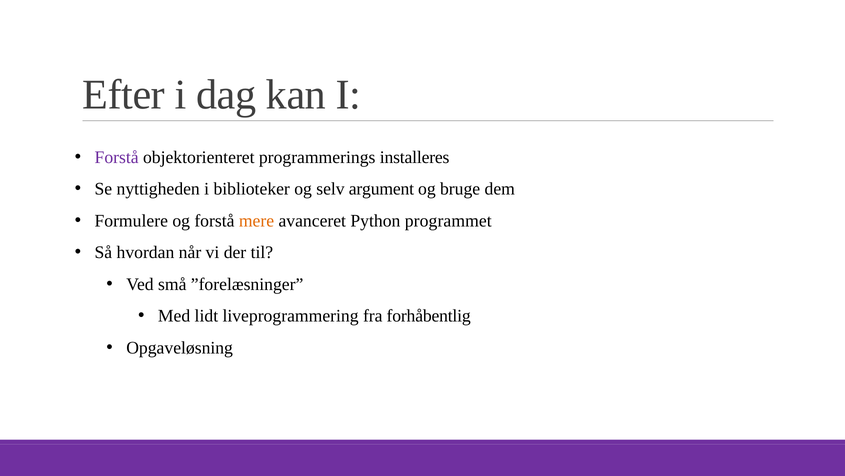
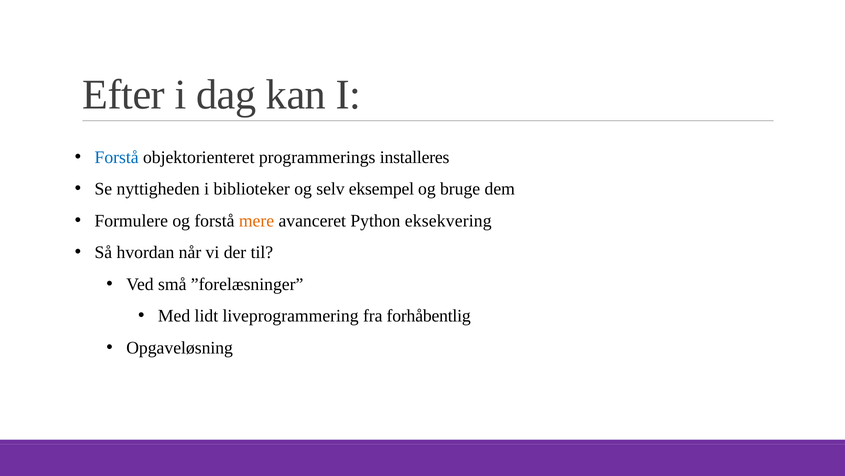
Forstå colour: purple -> blue (117, 157)
argument: argument -> eksempel (381, 189)
programmet: programmet -> eksekvering (448, 221)
